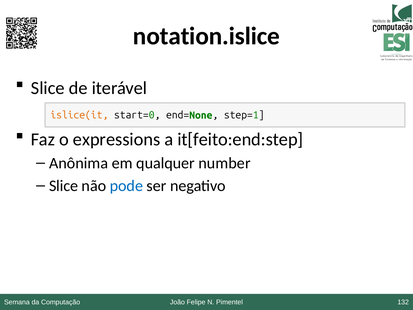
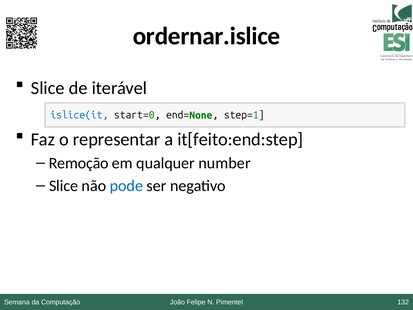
notation.islice: notation.islice -> ordernar.islice (207, 36)
islice(it colour: orange -> blue (79, 115)
expressions: expressions -> representar (117, 139)
Anônima: Anônima -> Remoção (79, 163)
